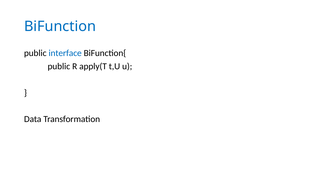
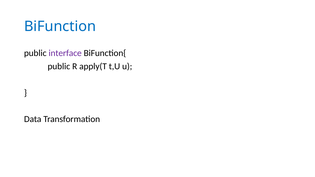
interface colour: blue -> purple (65, 53)
